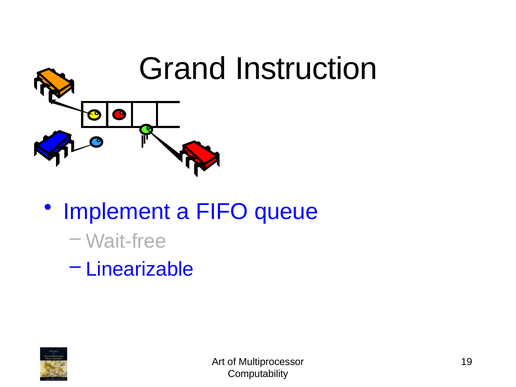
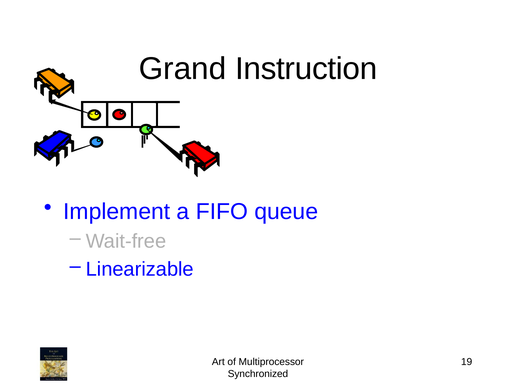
Computability: Computability -> Synchronized (258, 374)
